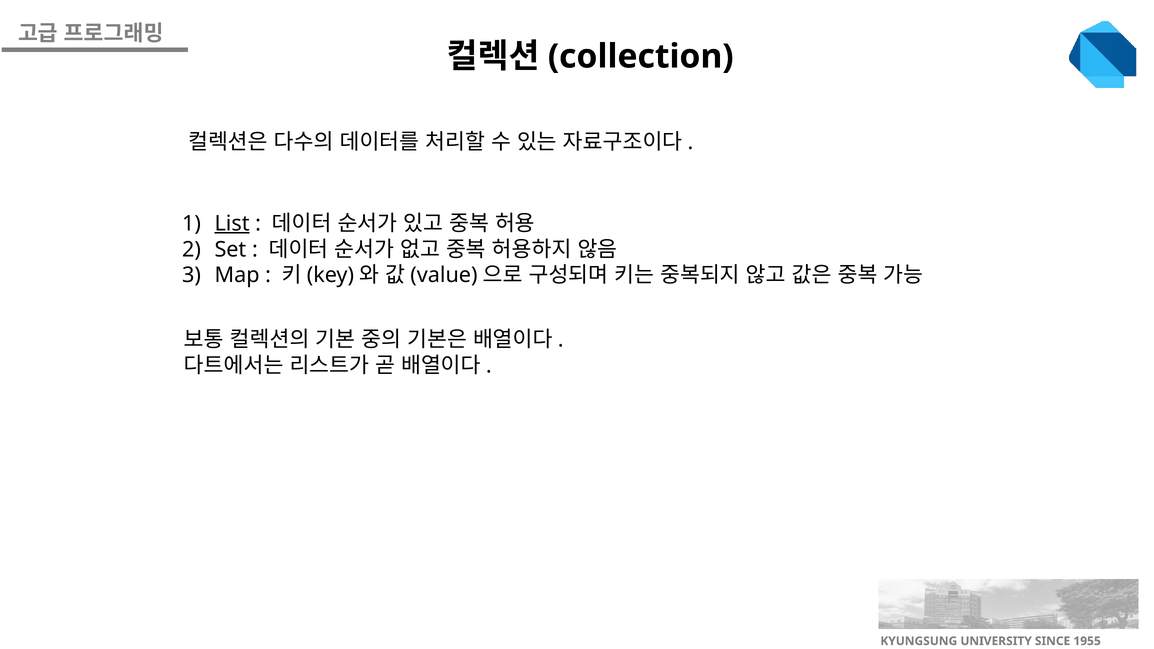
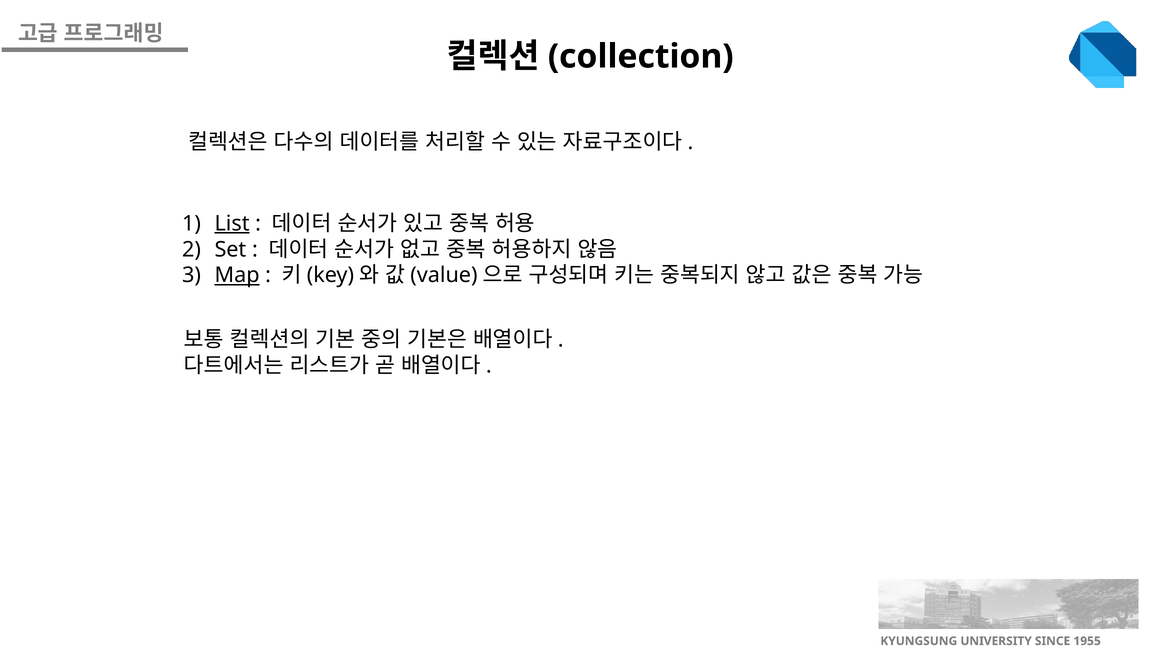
Map underline: none -> present (237, 275)
